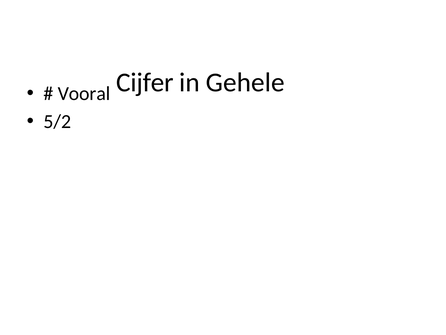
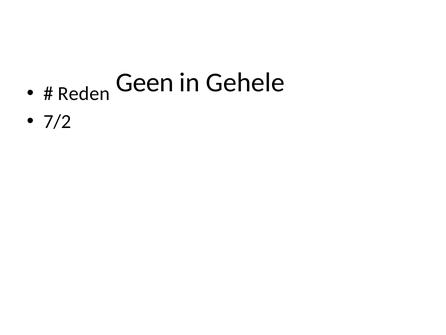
Cijfer: Cijfer -> Geen (145, 82)
Vooral: Vooral -> Reden (84, 94)
5/2: 5/2 -> 7/2 (57, 121)
